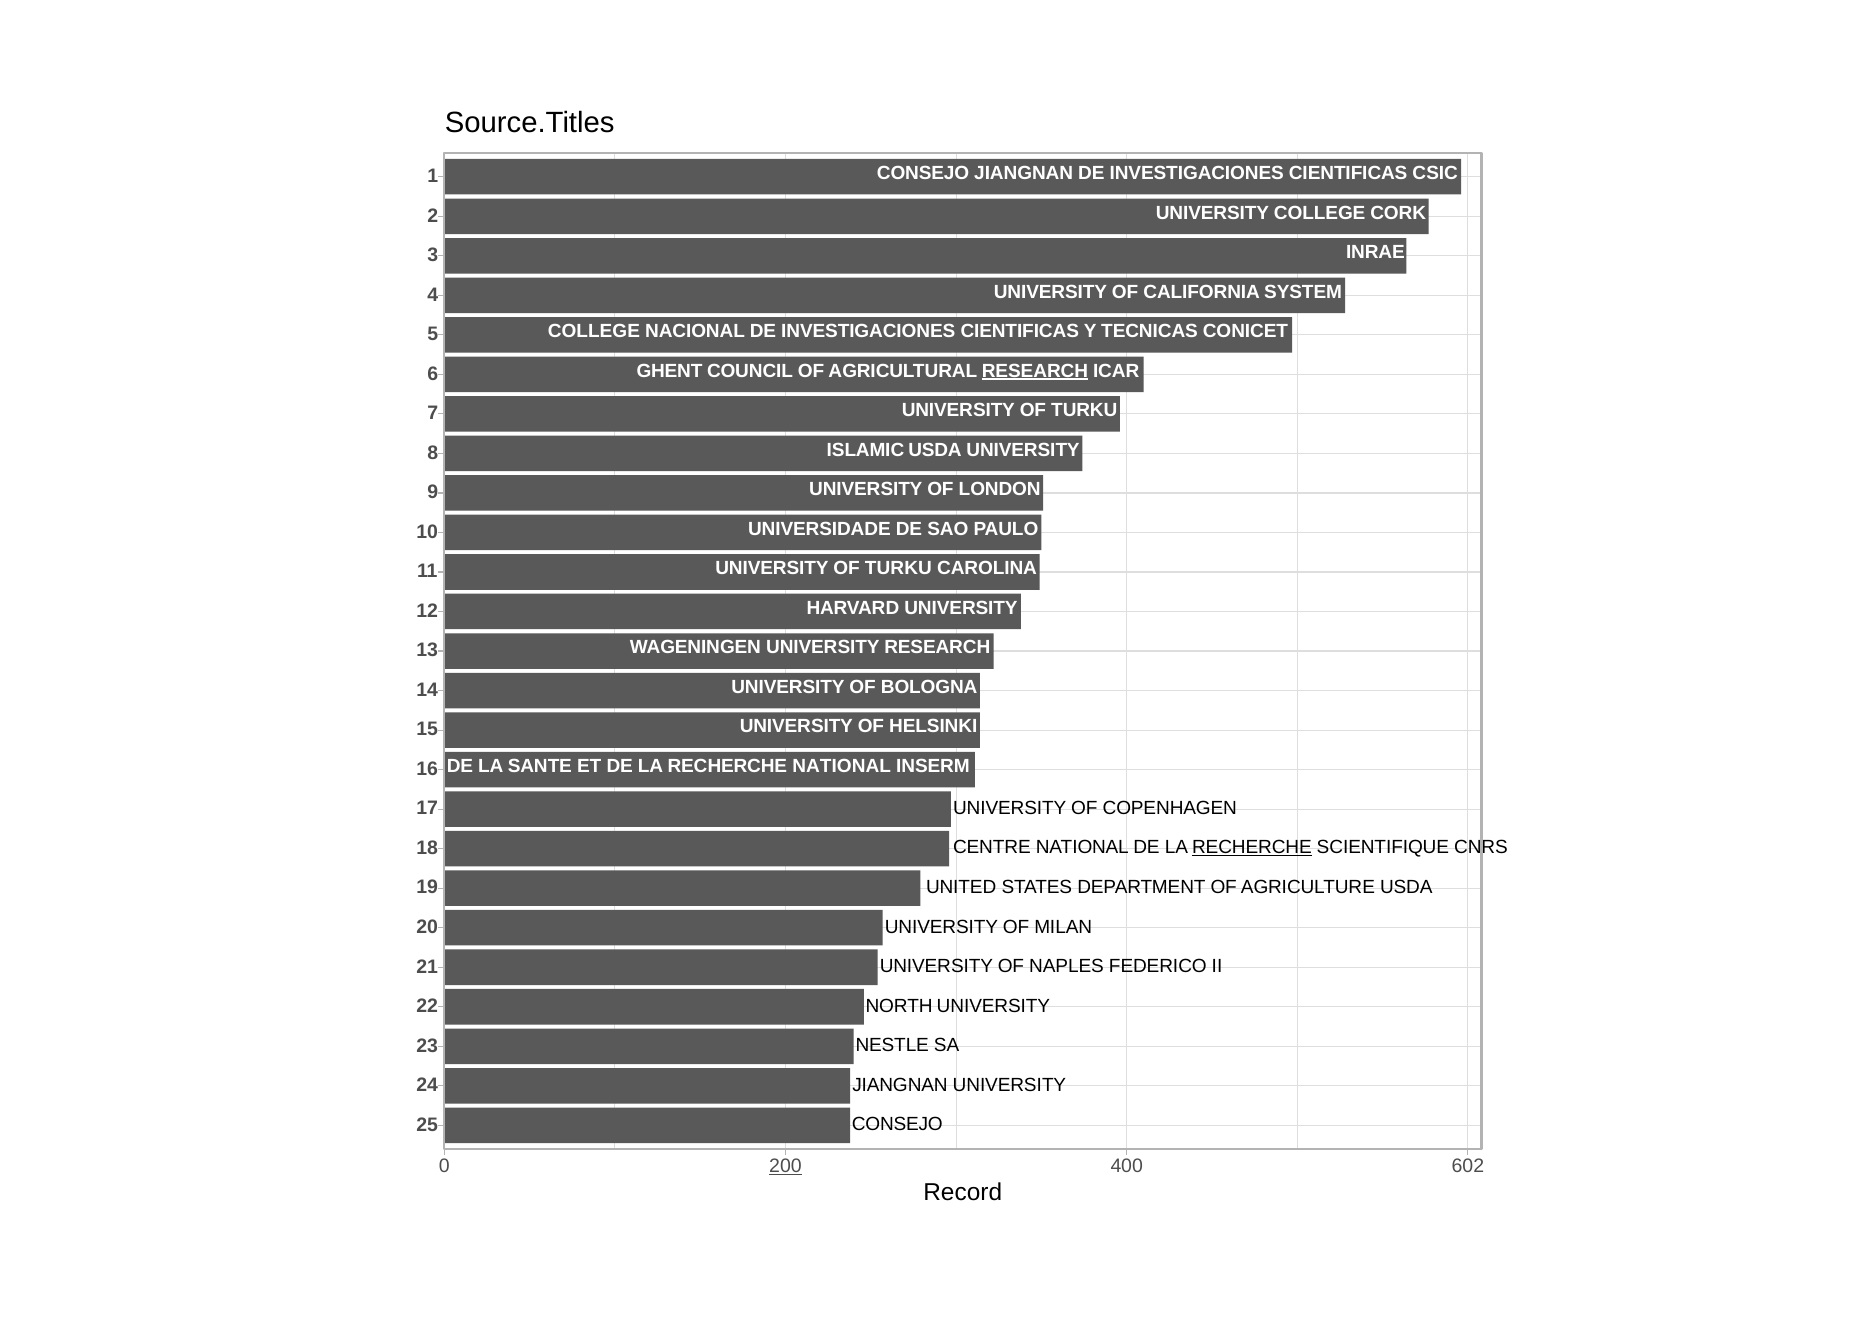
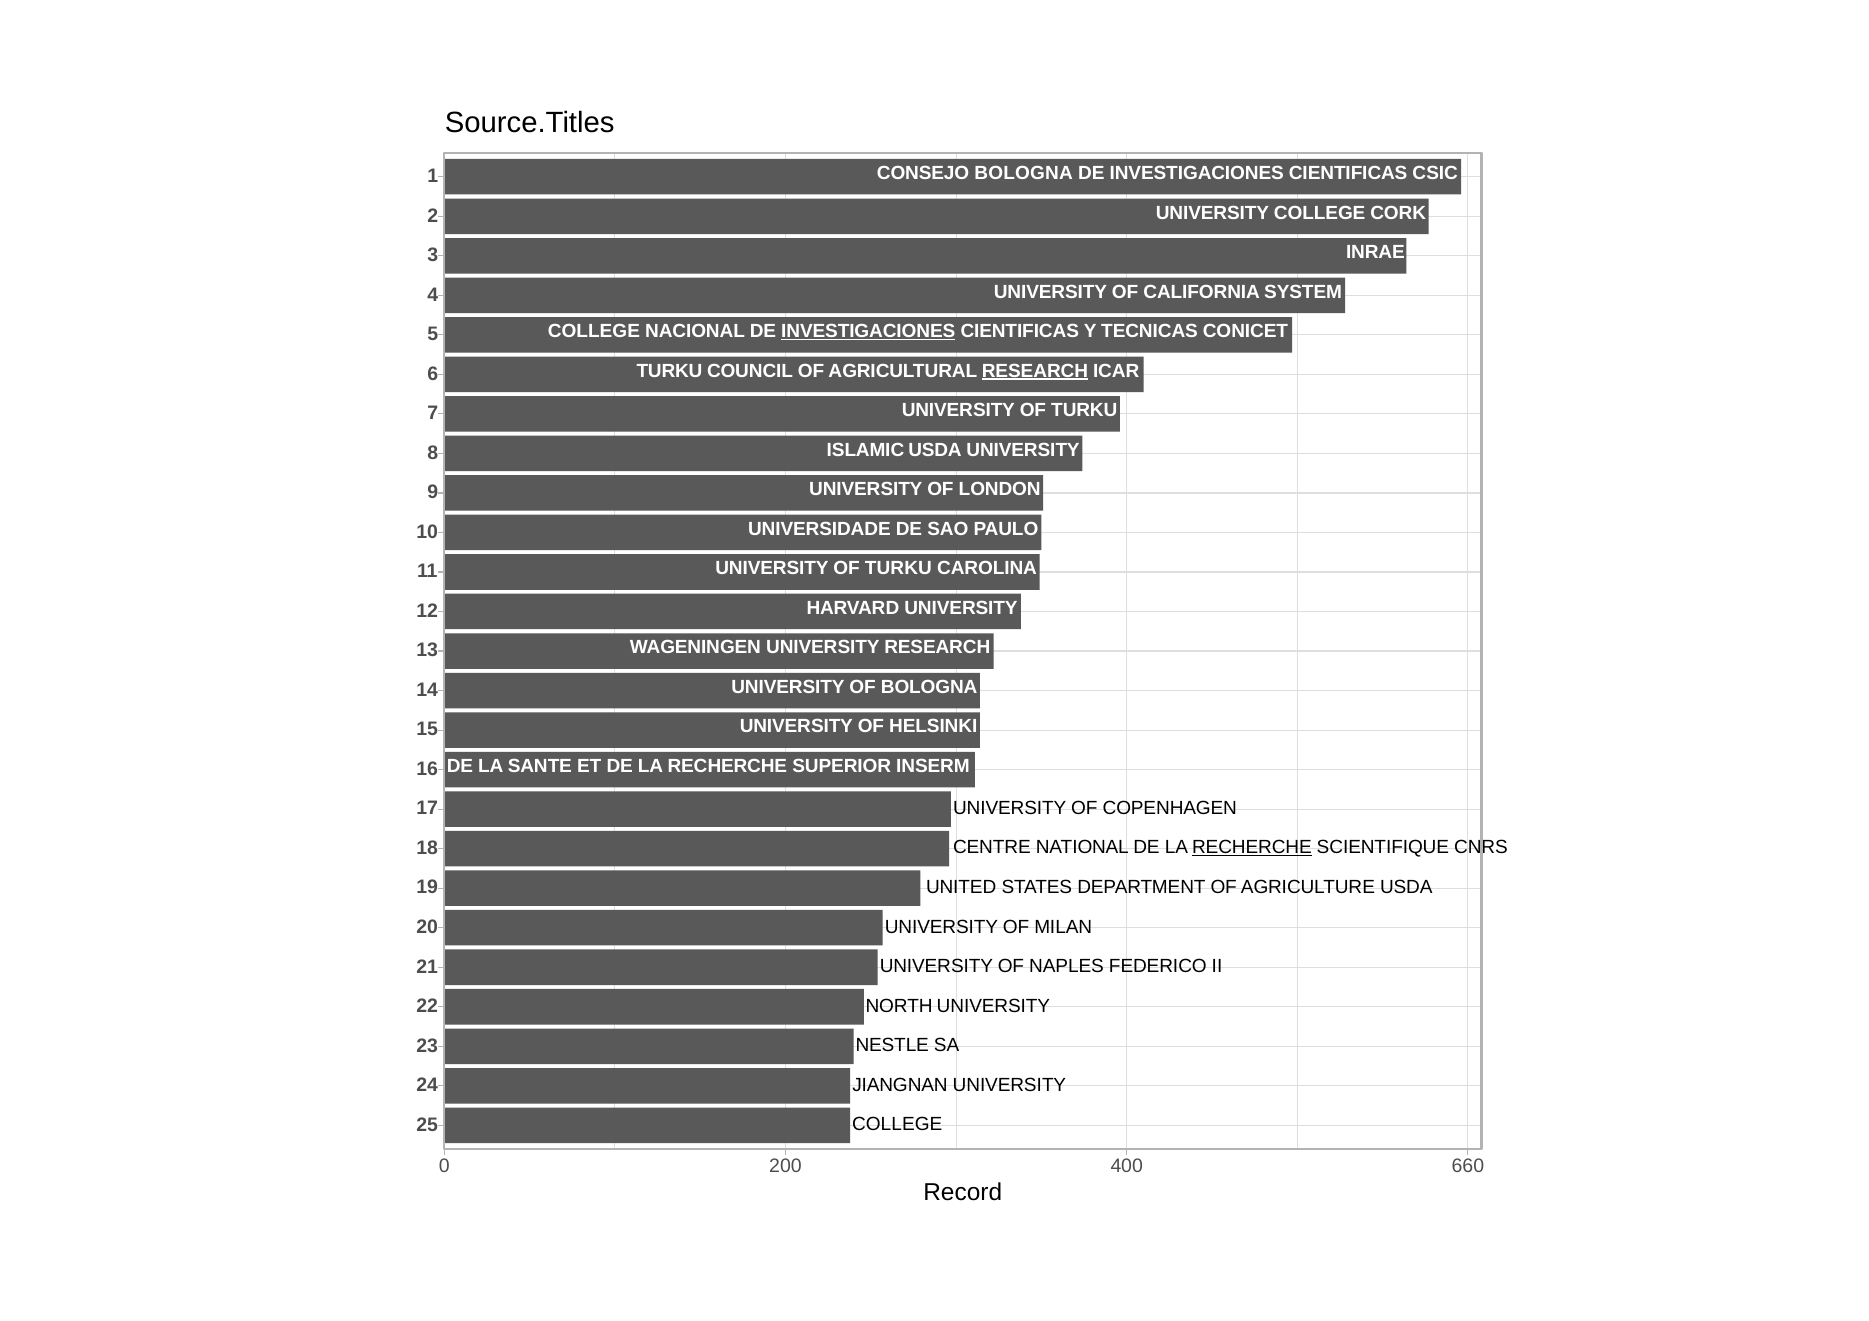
CONSEJO JIANGNAN: JIANGNAN -> BOLOGNA (1024, 173)
INVESTIGACIONES underline: none -> present (868, 331)
GHENT: GHENT -> TURKU (669, 371)
RECHERCHE NATIONAL: NATIONAL -> SUPERIOR (842, 766)
CONSEJO: CONSEJO -> COLLEGE (897, 1125)
200 underline: present -> none (785, 1167)
602: 602 -> 660 (1468, 1167)
